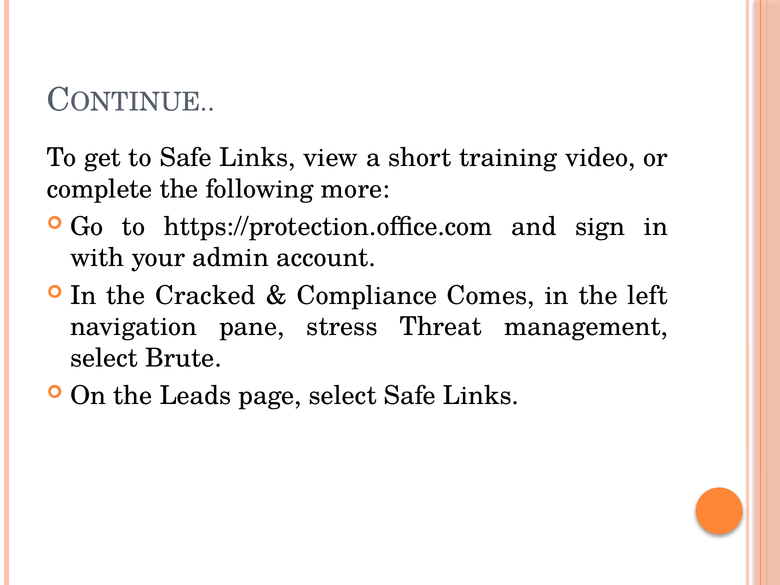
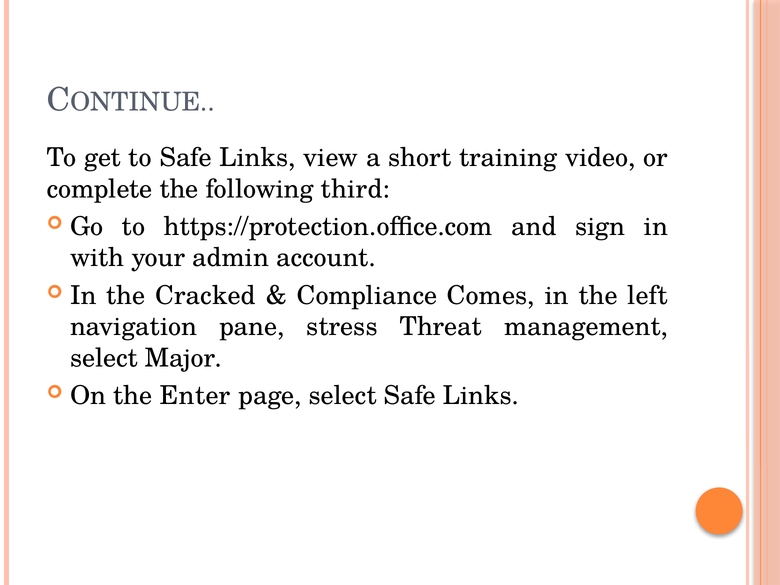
more: more -> third (355, 189)
Brute: Brute -> Major (184, 358)
Leads: Leads -> Enter (195, 396)
